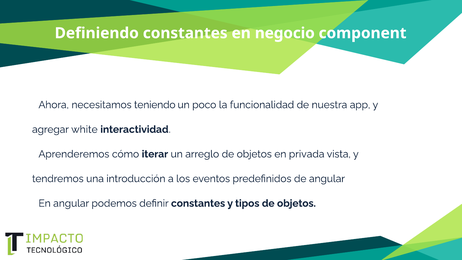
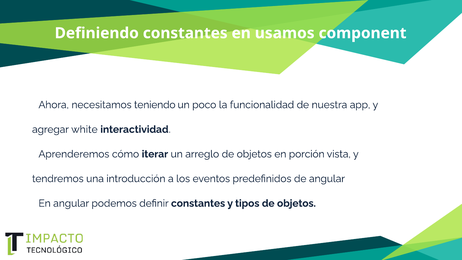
negocio: negocio -> usamos (285, 33)
privada: privada -> porción (307, 154)
